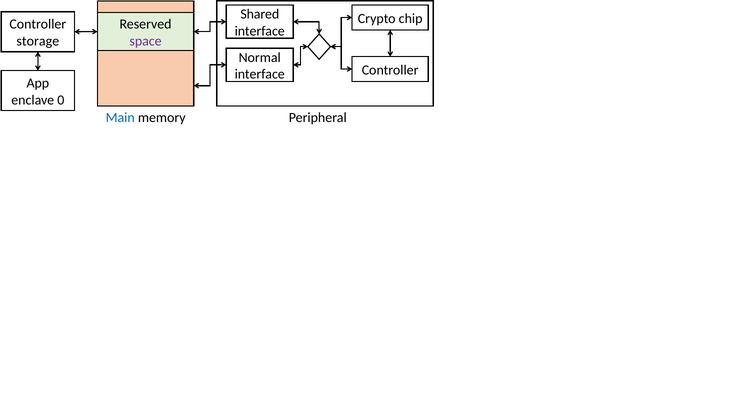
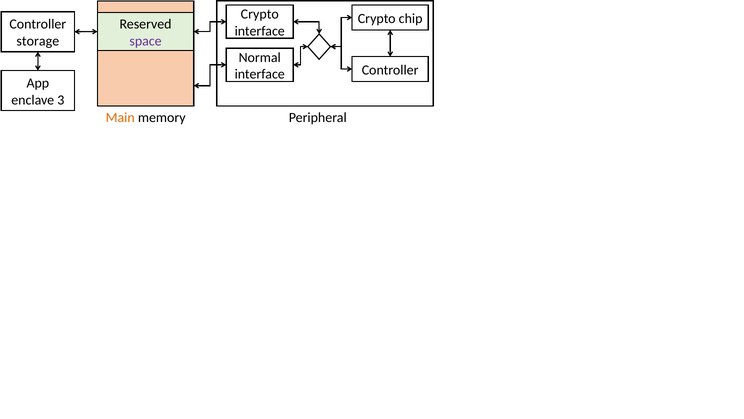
Shared: Shared -> Crypto (260, 14)
0: 0 -> 3 (61, 100)
Main colour: blue -> orange (120, 117)
